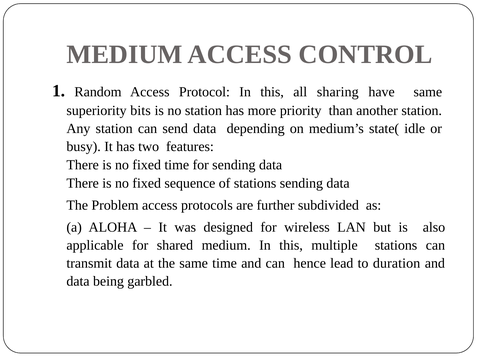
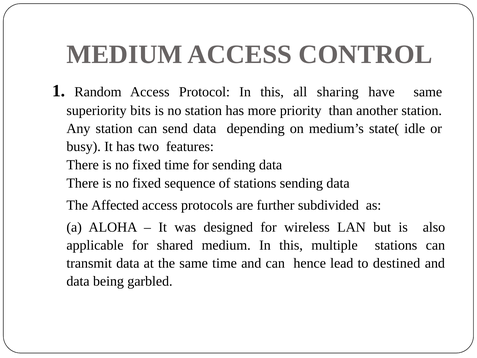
Problem: Problem -> Affected (115, 205)
duration: duration -> destined (397, 263)
